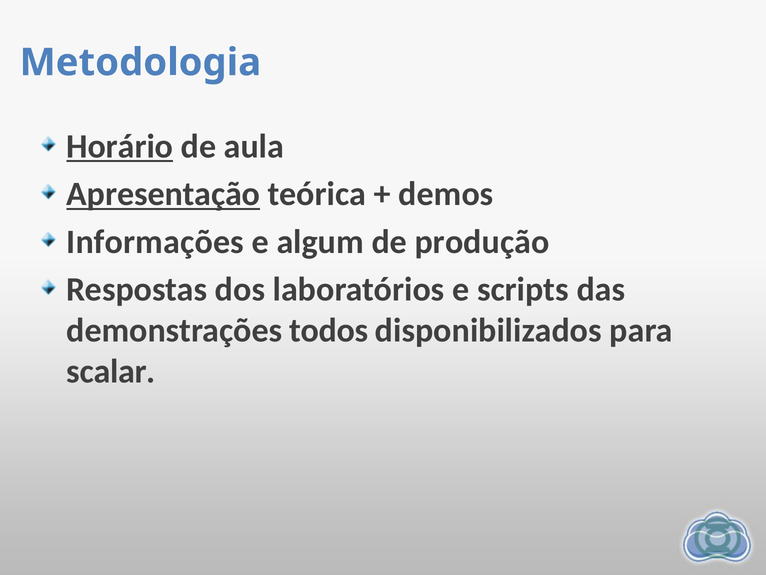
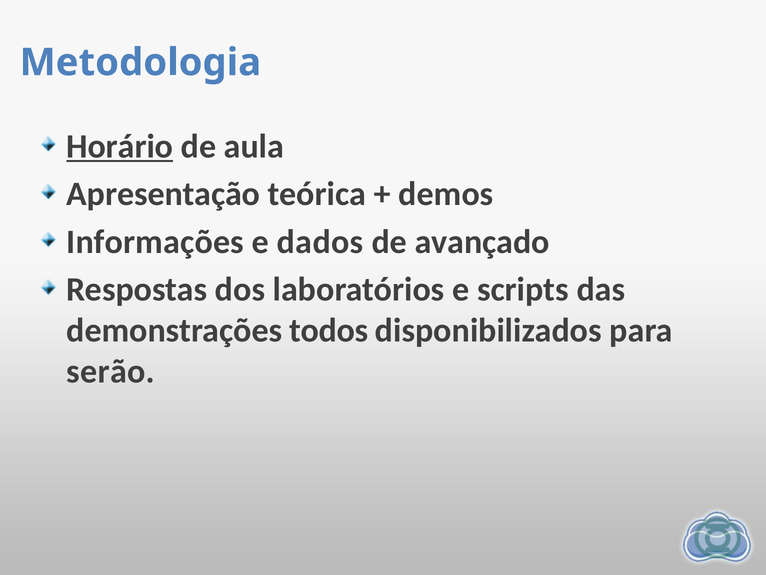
Apresentação underline: present -> none (163, 194)
algum: algum -> dados (320, 242)
produção: produção -> avançado (482, 242)
scalar: scalar -> serão (111, 371)
